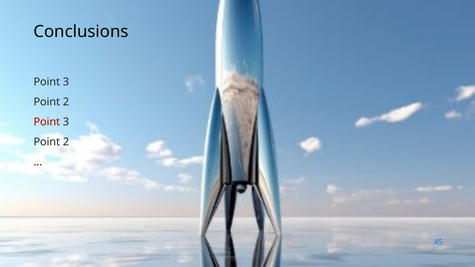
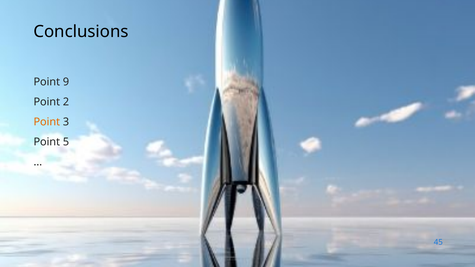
3: 3 -> 9 (66, 82)
Point colour: red -> orange (47, 122)
2: 2 -> 5 (66, 142)
